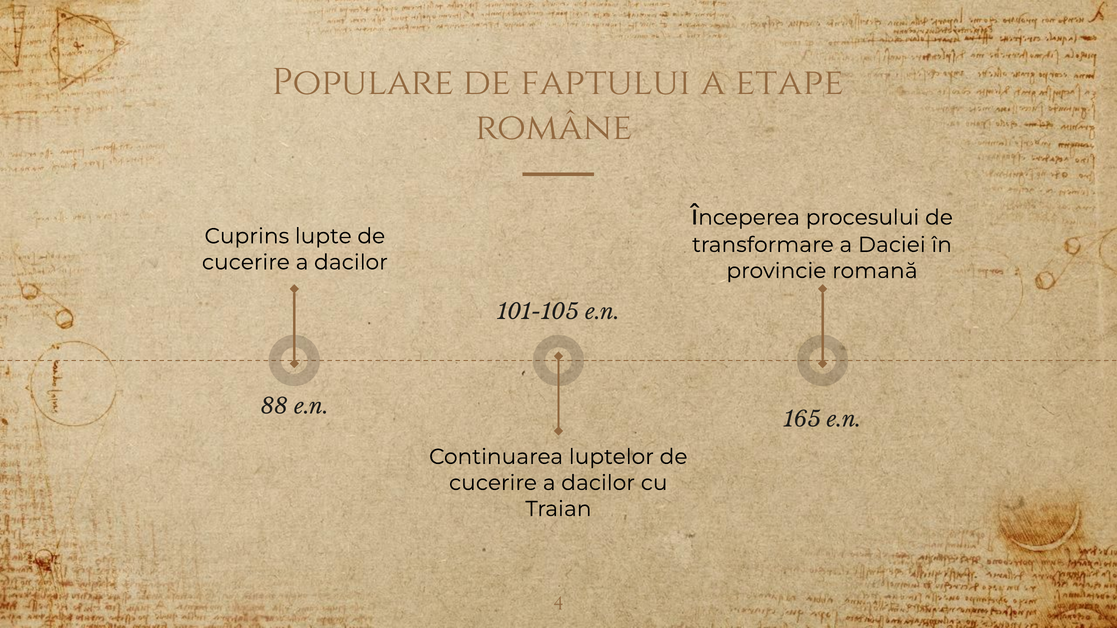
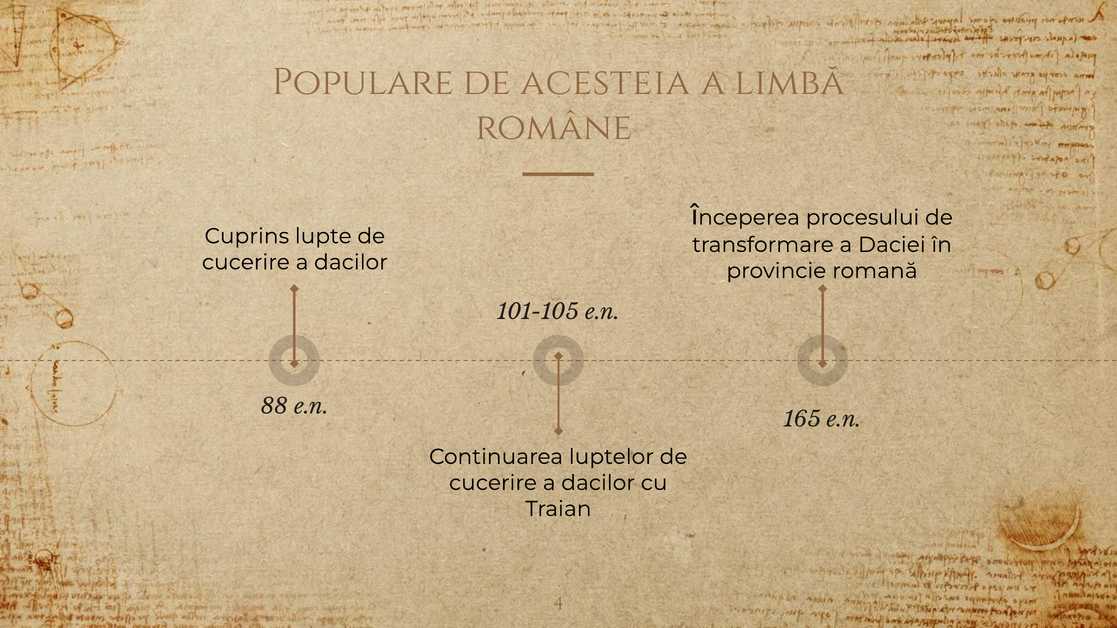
faptului: faptului -> acesteia (606, 82)
etape: etape -> limbă (790, 82)
